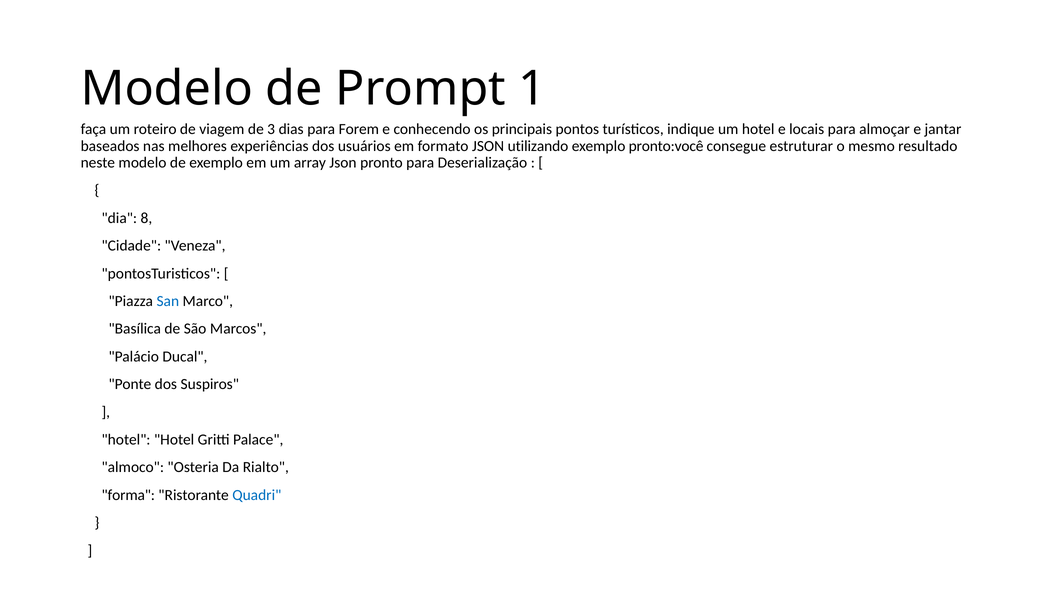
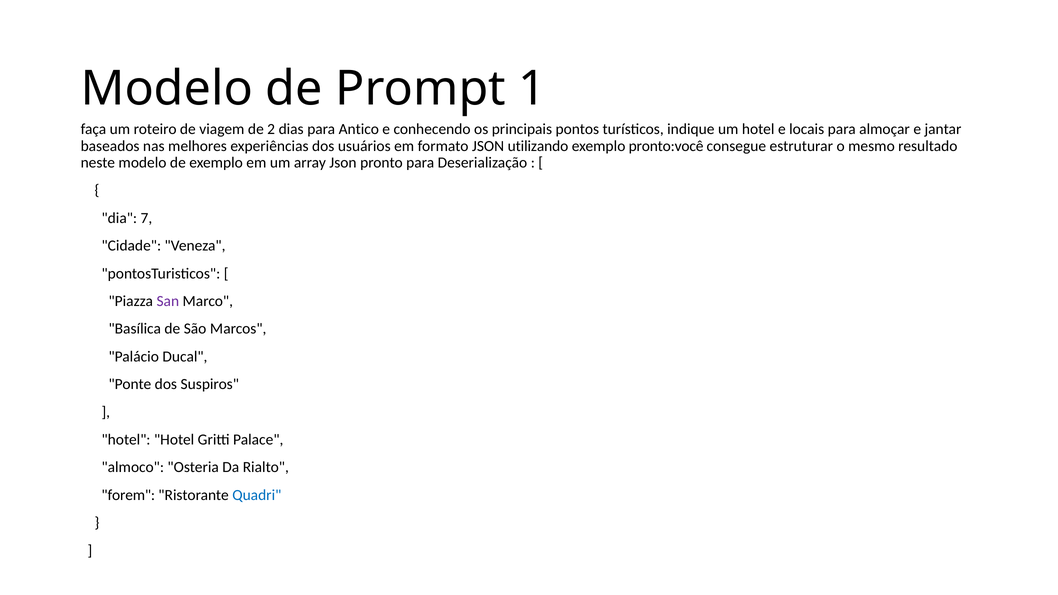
3: 3 -> 2 (271, 129)
Forem: Forem -> Antico (359, 129)
8: 8 -> 7 (146, 218)
San colour: blue -> purple (168, 301)
forma: forma -> forem (128, 495)
